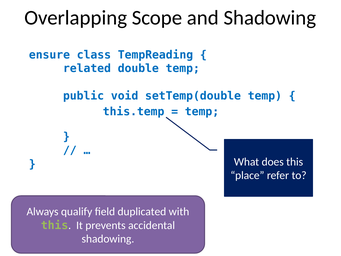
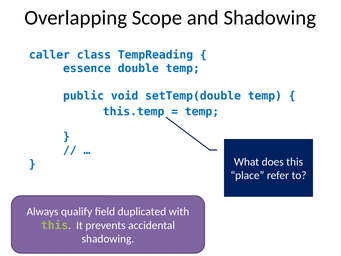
ensure: ensure -> caller (49, 55)
related: related -> essence (87, 68)
